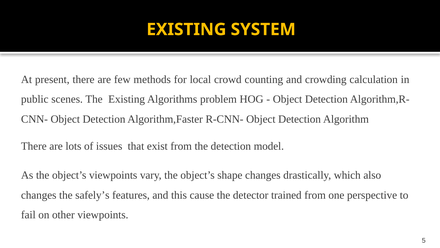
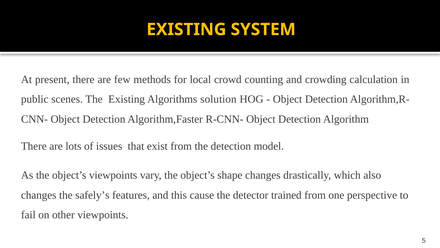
problem: problem -> solution (218, 99)
